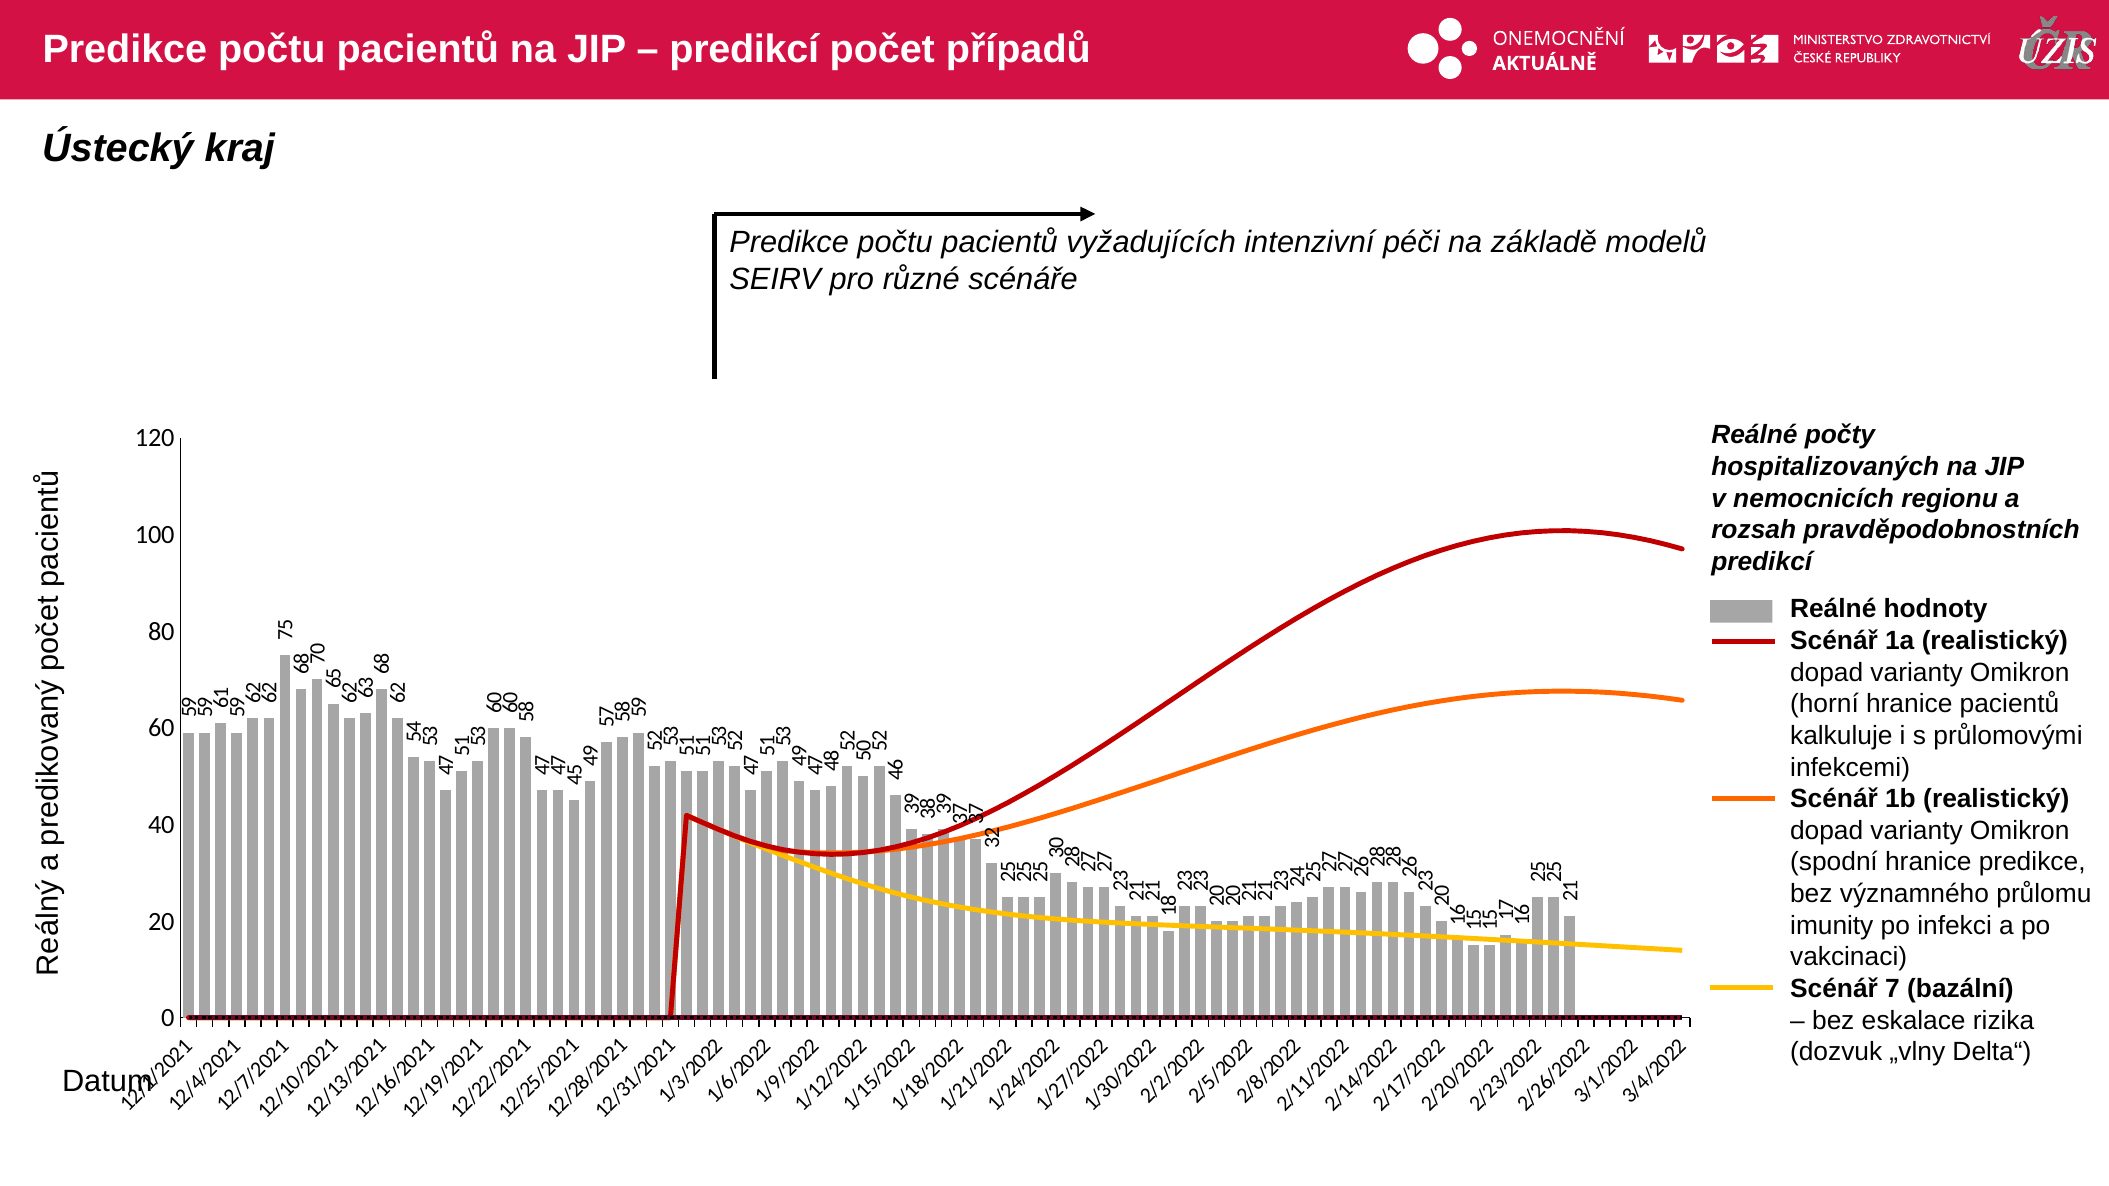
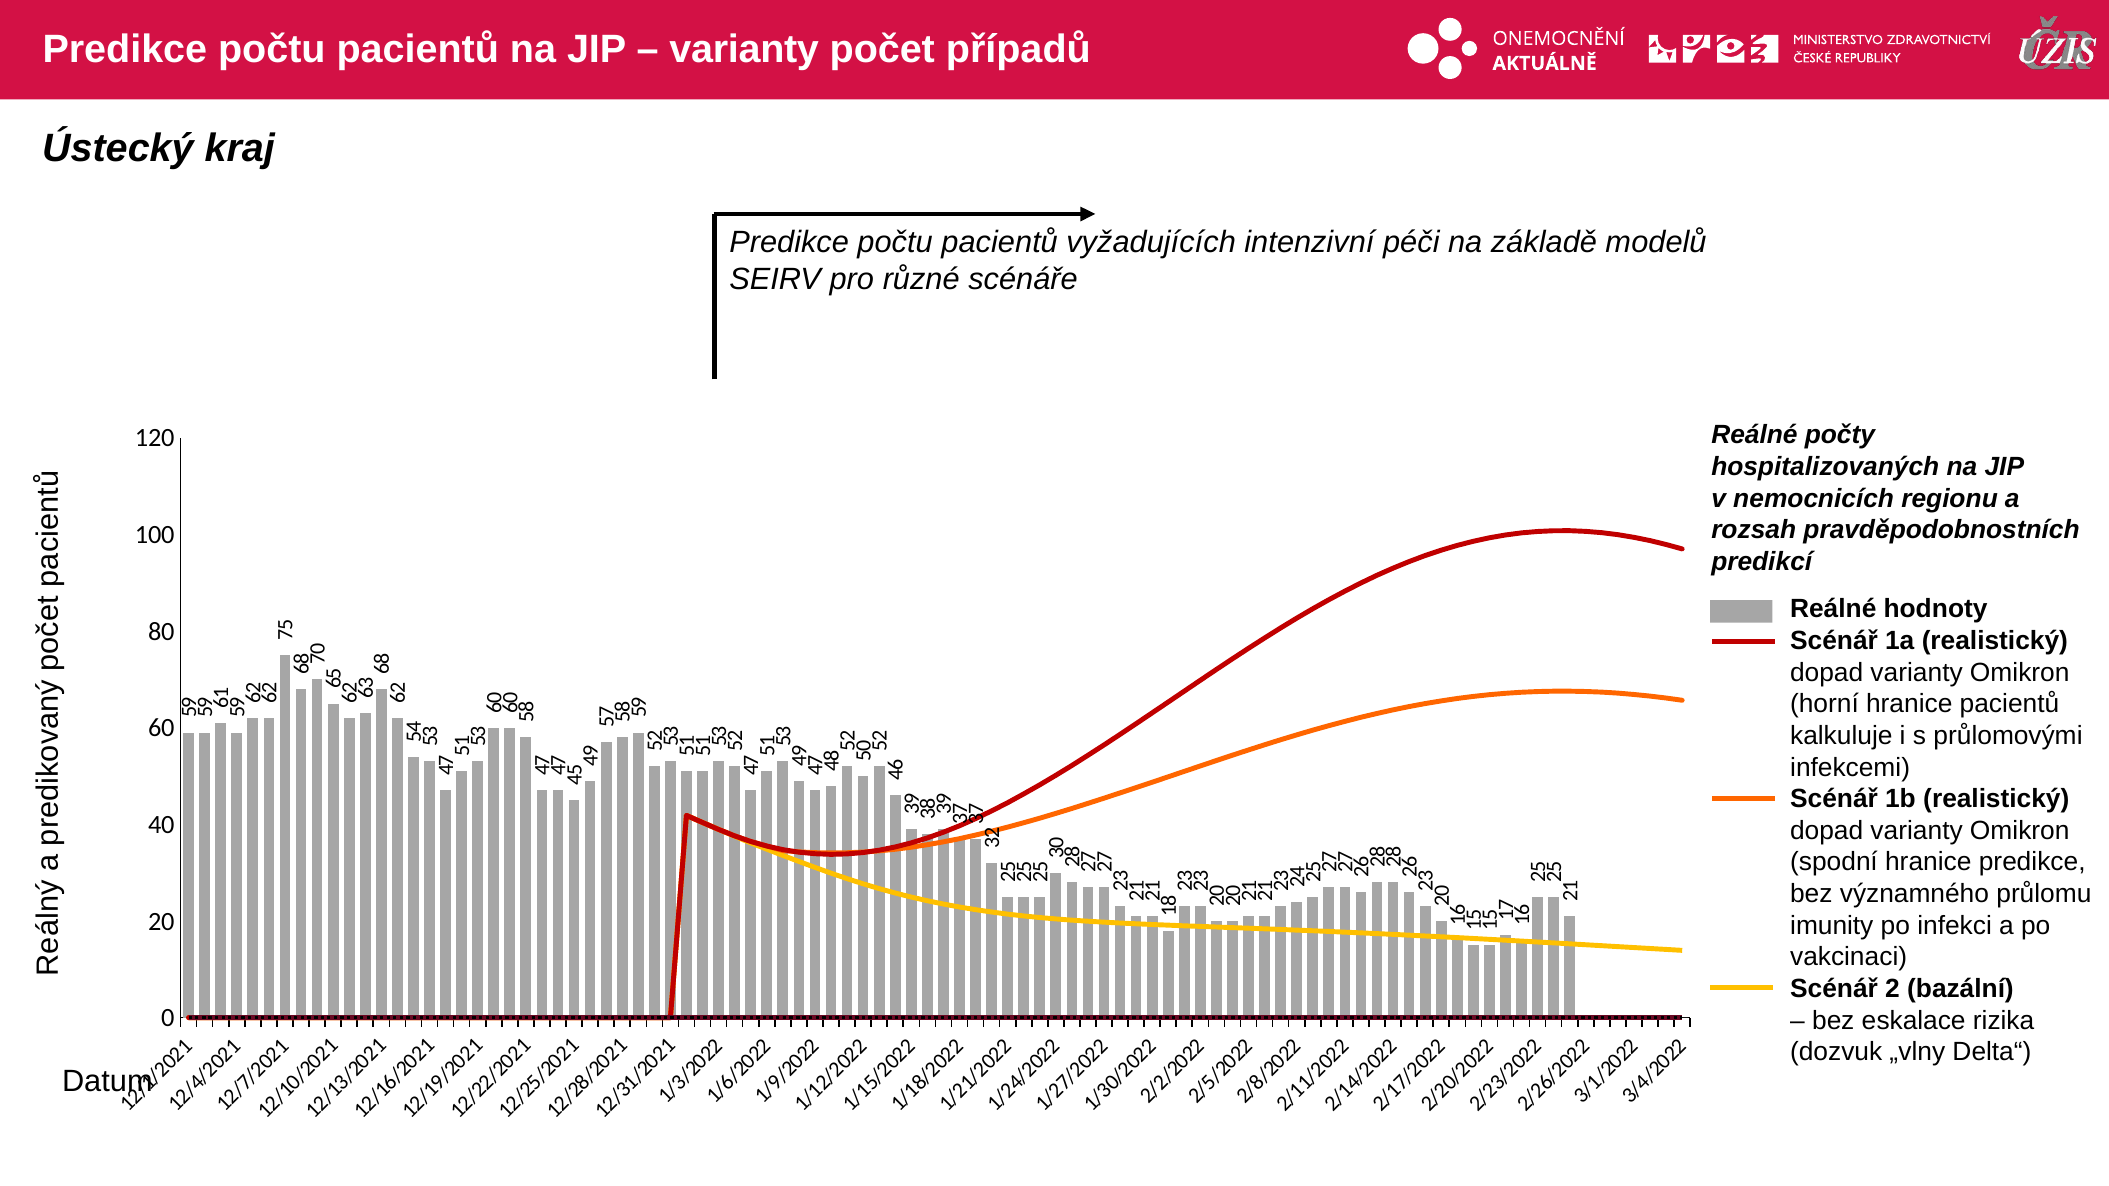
predikcí: predikcí -> varianty (744, 50)
Scénář 7: 7 -> 2 (1893, 989)
